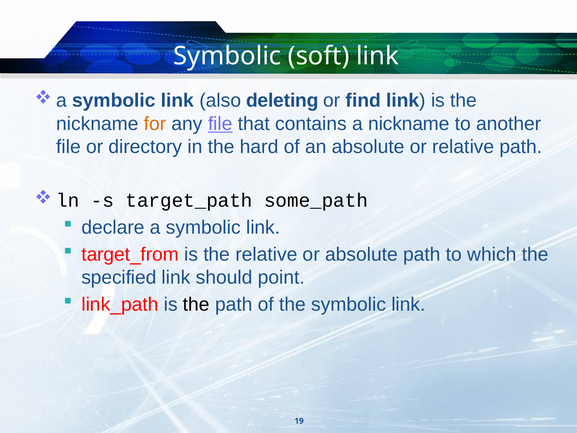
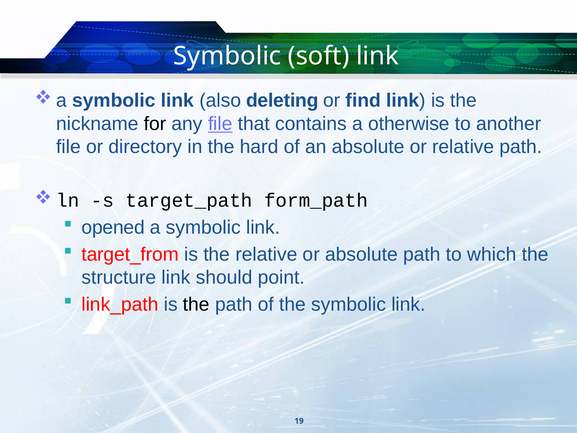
for colour: orange -> black (155, 124)
a nickname: nickname -> otherwise (409, 124)
some_path: some_path -> form_path (316, 201)
declare: declare -> opened (113, 227)
specified: specified -> structure (119, 277)
